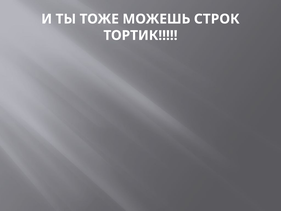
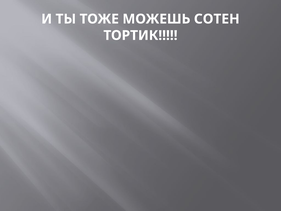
СТРОК: СТРОК -> СОТЕН (217, 19)
